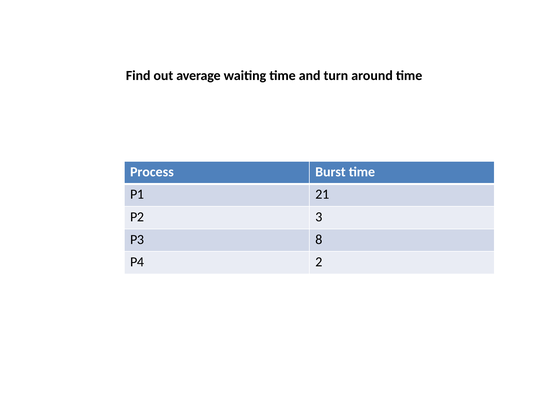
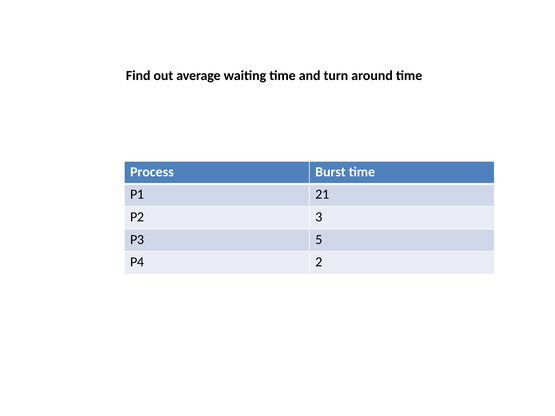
8: 8 -> 5 (319, 240)
